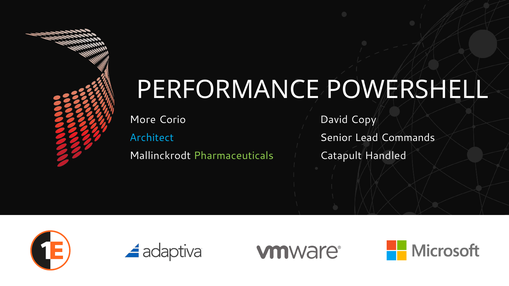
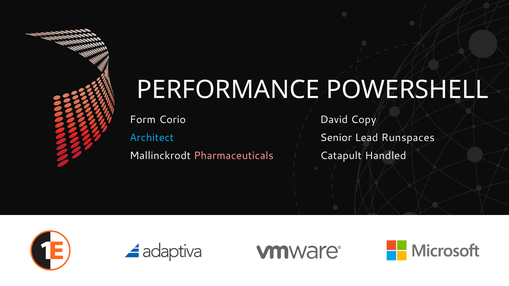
More: More -> Form (143, 120)
Commands: Commands -> Runspaces (408, 138)
Pharmaceuticals colour: light green -> pink (234, 156)
